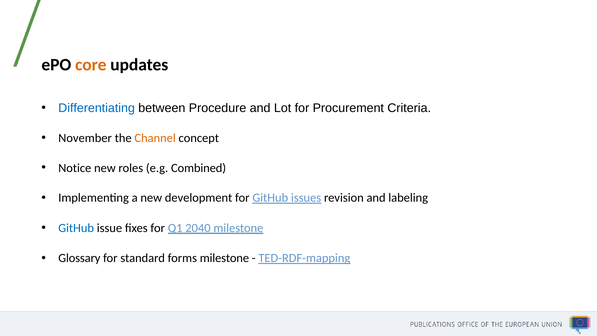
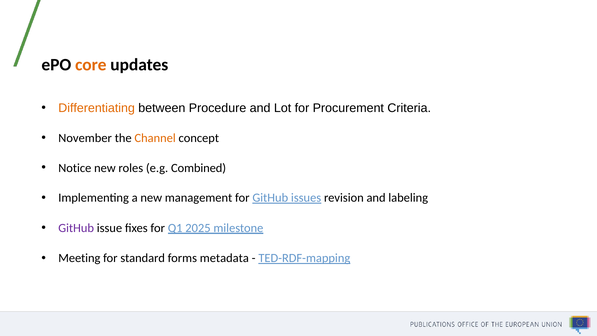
Differentiating colour: blue -> orange (97, 108)
development: development -> management (199, 198)
GitHub colour: blue -> purple (76, 228)
2040: 2040 -> 2025 (198, 228)
Glossary: Glossary -> Meeting (79, 258)
forms milestone: milestone -> metadata (224, 258)
